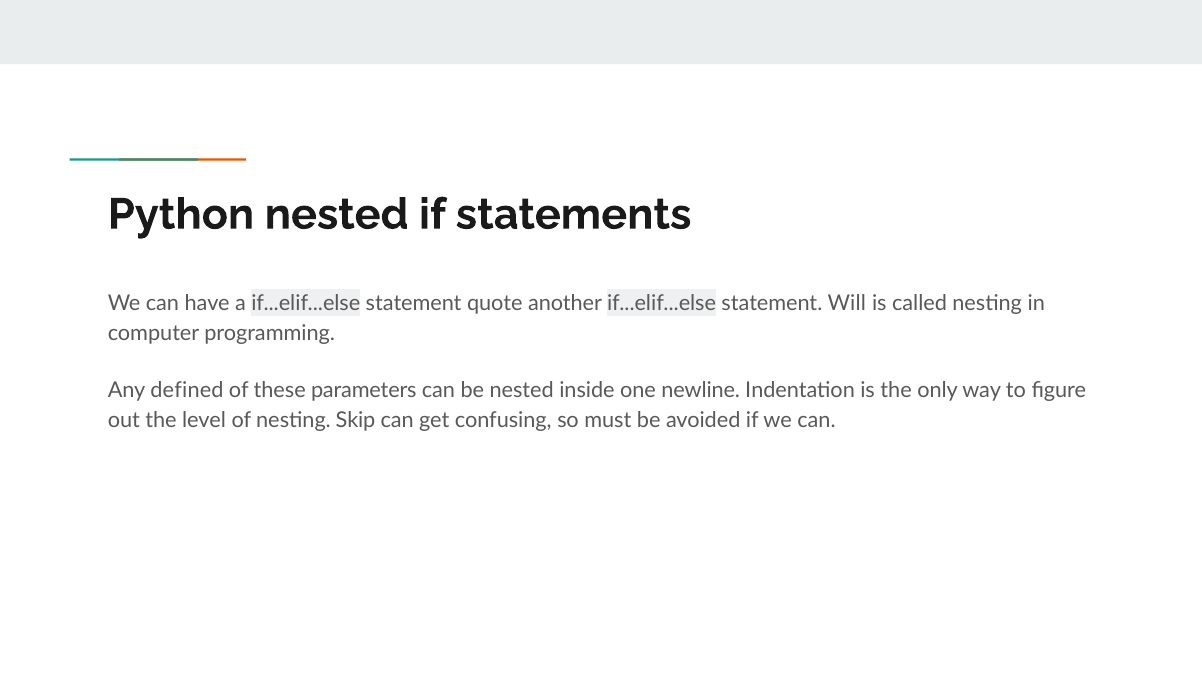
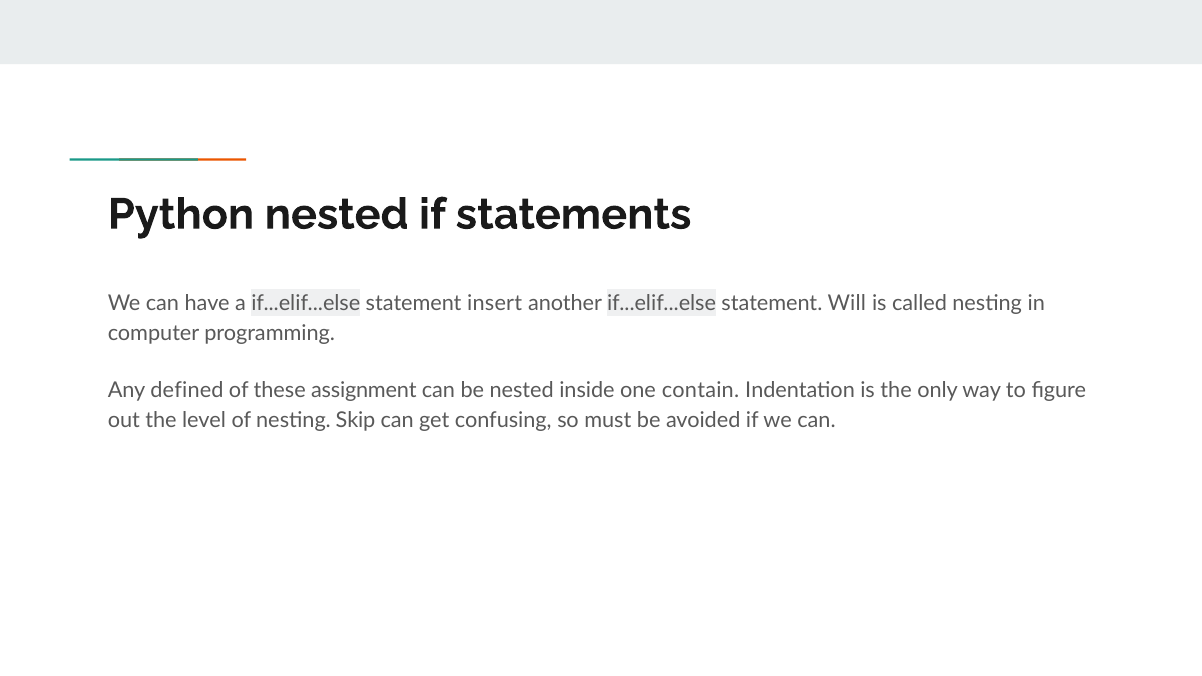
quote: quote -> insert (495, 304)
parameters: parameters -> assignment (364, 390)
newline: newline -> contain (701, 390)
